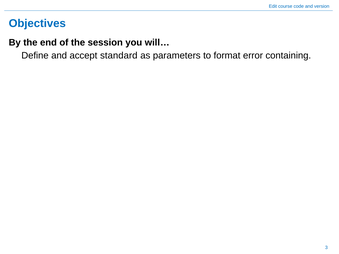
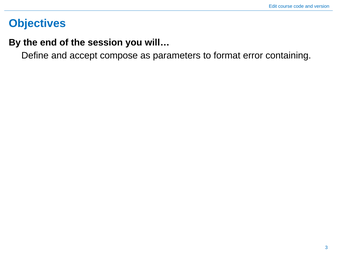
standard: standard -> compose (119, 56)
